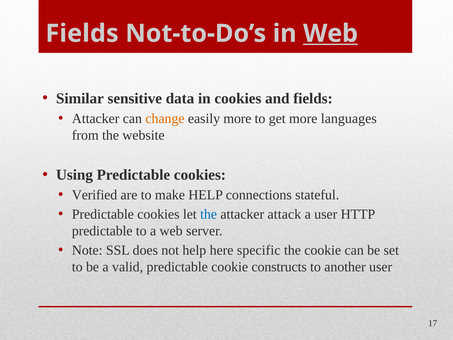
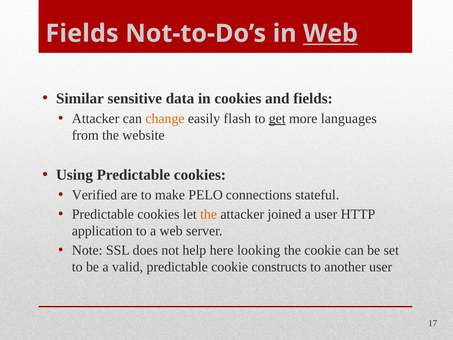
easily more: more -> flash (237, 118)
get underline: none -> present (277, 118)
make HELP: HELP -> PELO (206, 195)
the colour: blue -> orange (209, 214)
attack: attack -> joined (285, 214)
predictable: predictable -> application (102, 231)
specific: specific -> looking (259, 250)
